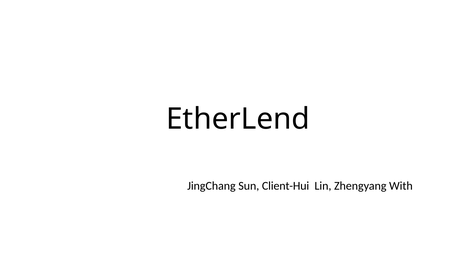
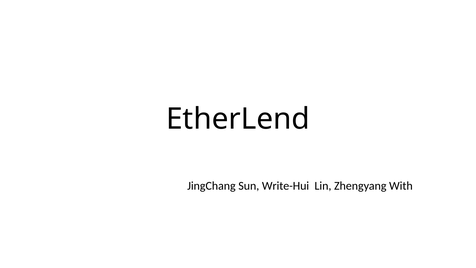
Client-Hui: Client-Hui -> Write-Hui (286, 186)
